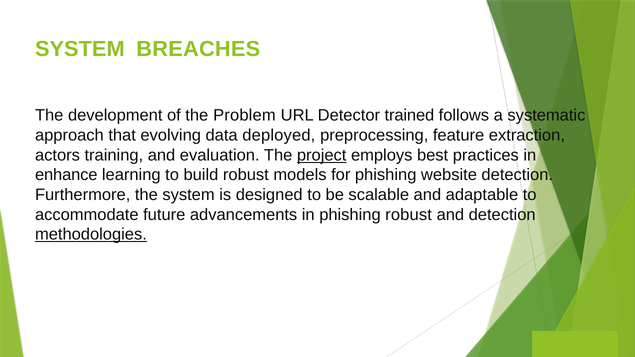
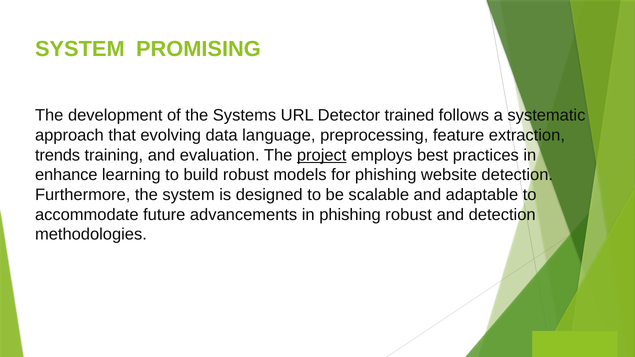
BREACHES: BREACHES -> PROMISING (198, 49)
Problem: Problem -> Systems (245, 116)
deployed: deployed -> language (279, 135)
actors: actors -> trends (58, 155)
methodologies underline: present -> none (91, 235)
